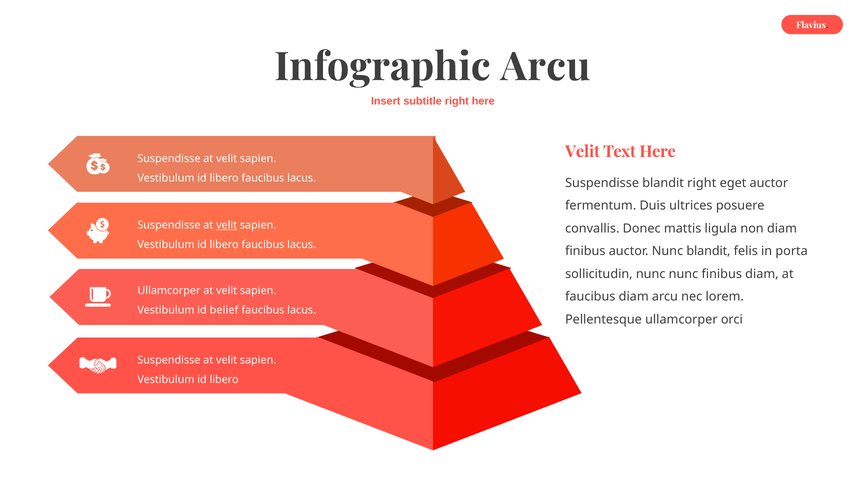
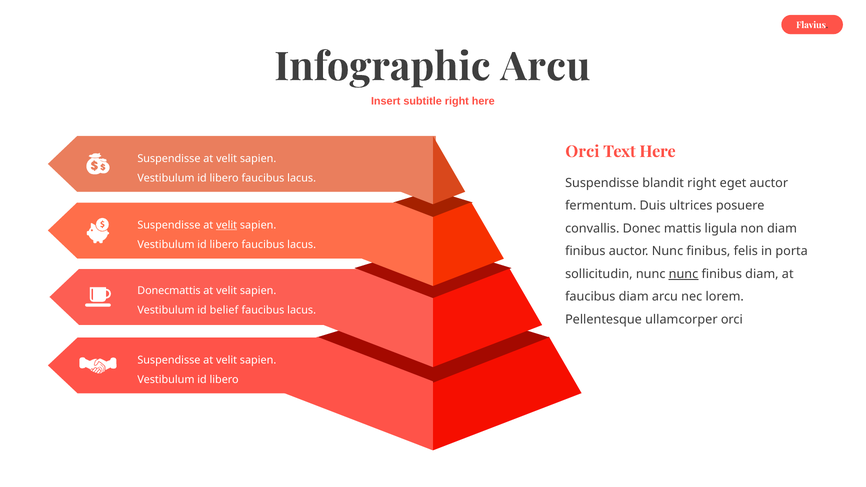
Velit: Velit -> Orci (582, 152)
auctor Nunc blandit: blandit -> finibus (708, 251)
nunc underline: none -> present (683, 274)
Ullamcorper: Ullamcorper -> Donecmattis (169, 291)
